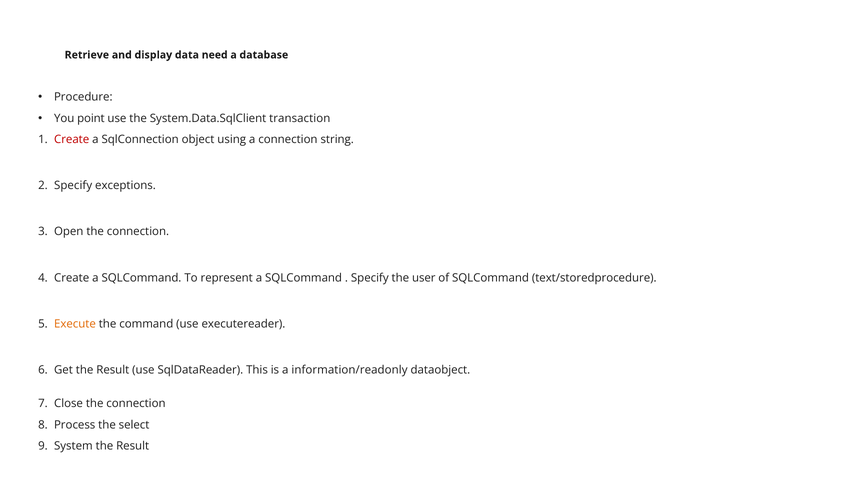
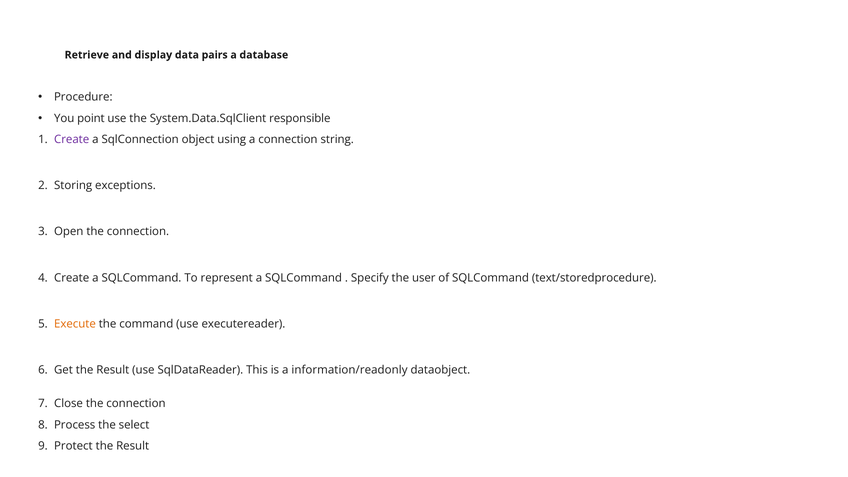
need: need -> pairs (215, 55)
transaction: transaction -> responsible (300, 118)
Create colour: red -> purple (72, 140)
Specify: Specify -> Storing (73, 186)
System: System -> Protect (73, 446)
